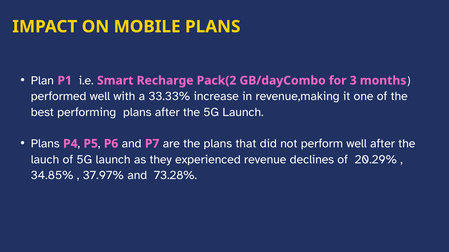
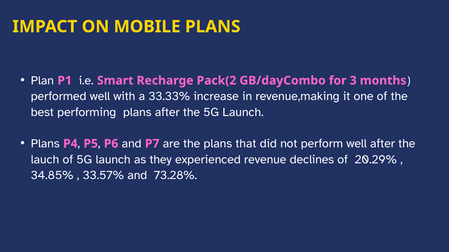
37.97%: 37.97% -> 33.57% (103, 176)
